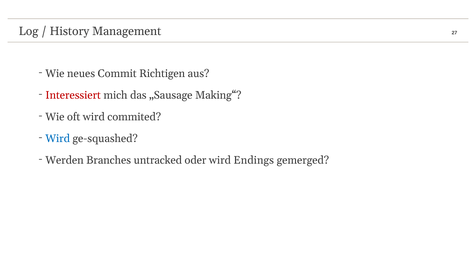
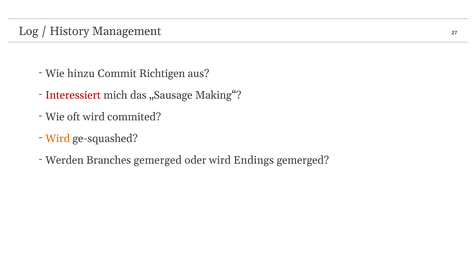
neues: neues -> hinzu (81, 73)
Wird colour: blue -> orange (58, 138)
Branches untracked: untracked -> gemerged (158, 160)
